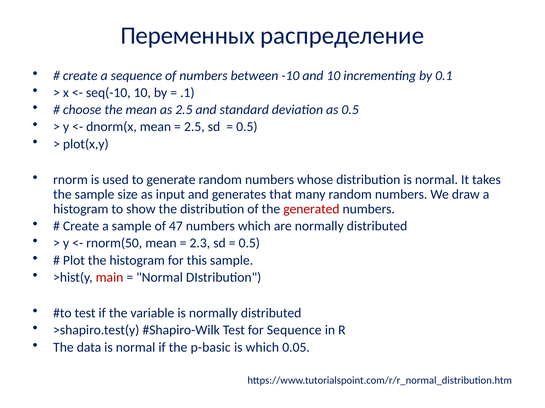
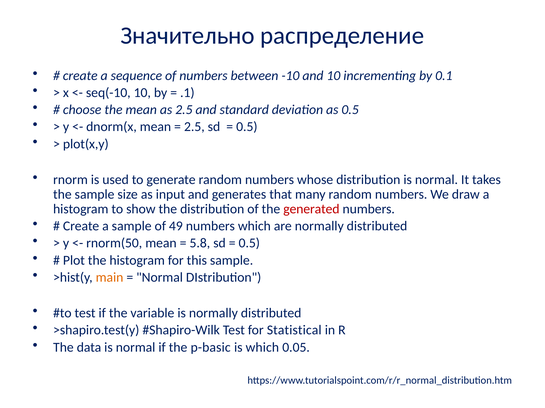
Переменных: Переменных -> Значительно (188, 36)
47: 47 -> 49 (176, 227)
2.3: 2.3 -> 5.8 (200, 244)
main colour: red -> orange (110, 278)
for Sequence: Sequence -> Statistical (294, 331)
